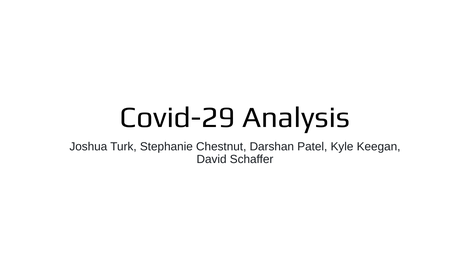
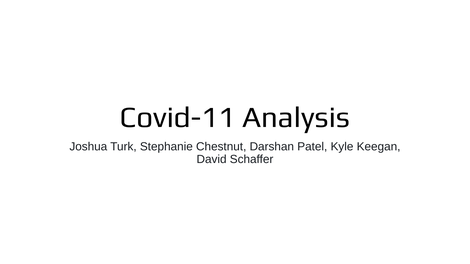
Covid-29: Covid-29 -> Covid-11 (178, 117)
